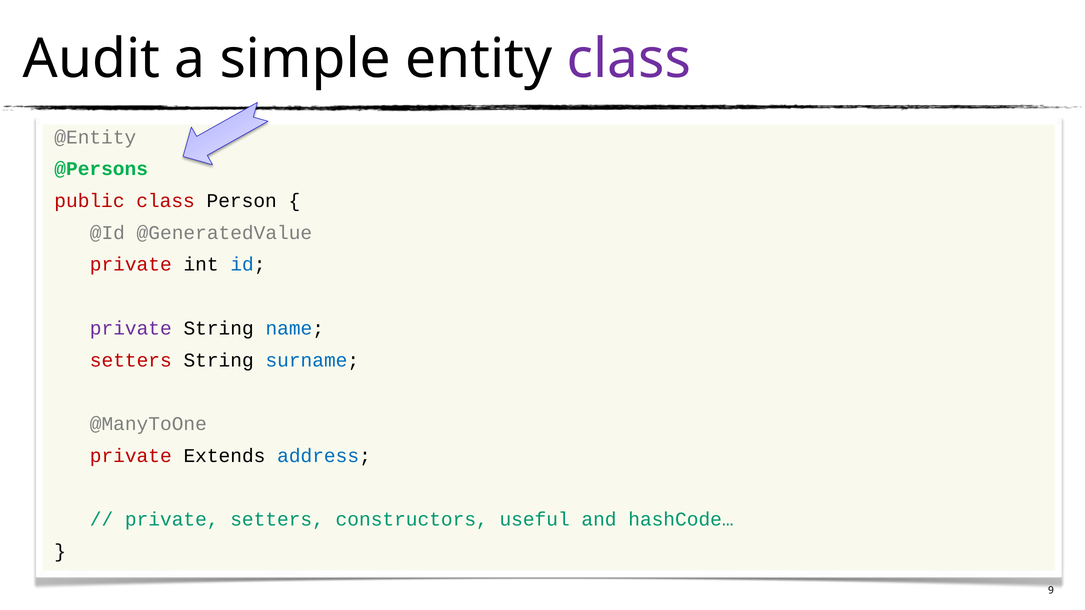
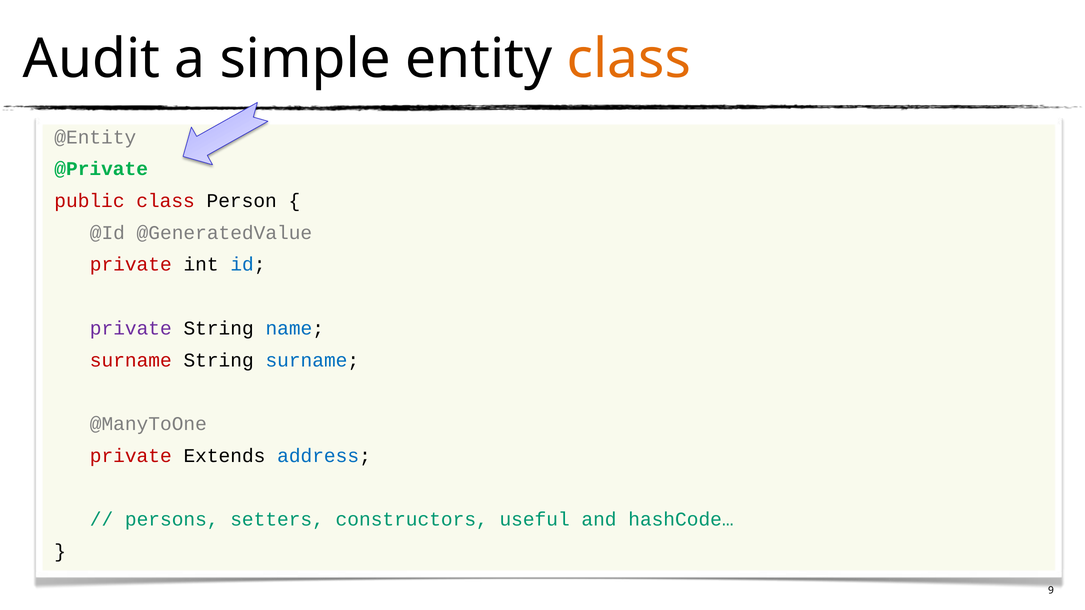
class colour: purple -> orange (629, 59)
@Persons: @Persons -> @Private (101, 169)
setters: setters -> surname (131, 360)
private: private -> persons (172, 520)
